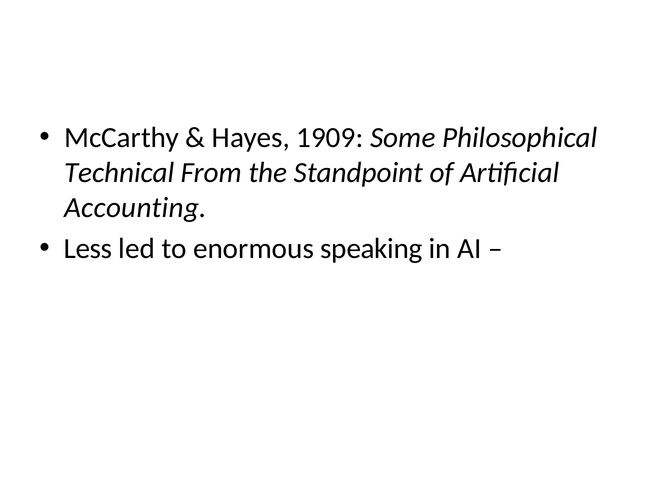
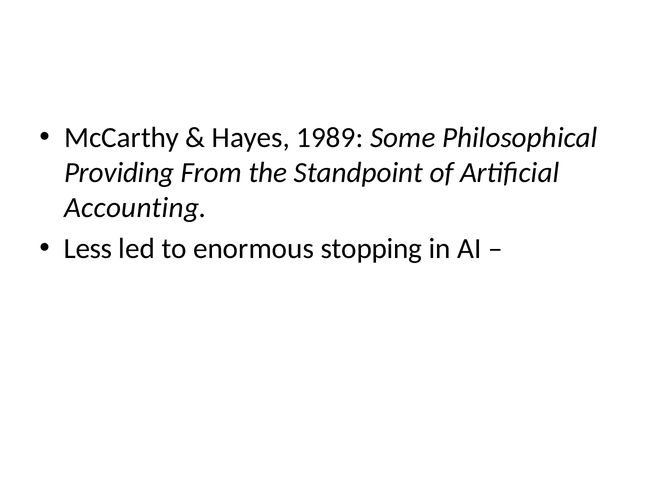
1909: 1909 -> 1989 (330, 138)
Technical: Technical -> Providing (119, 173)
speaking: speaking -> stopping (371, 249)
